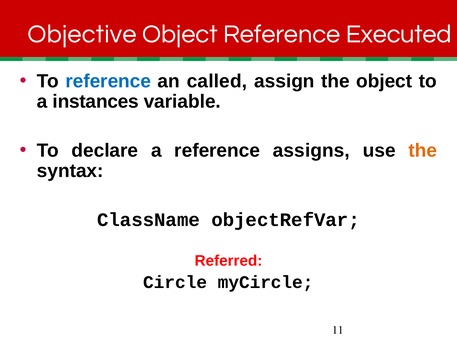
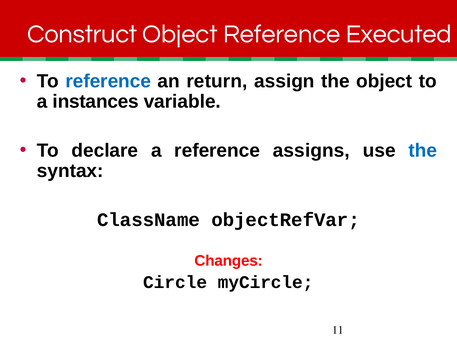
Objective: Objective -> Construct (82, 34)
called: called -> return (217, 81)
the colour: orange -> blue (423, 150)
Referred: Referred -> Changes (229, 261)
